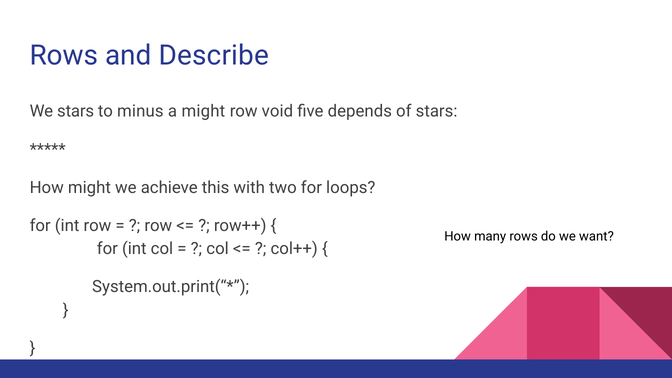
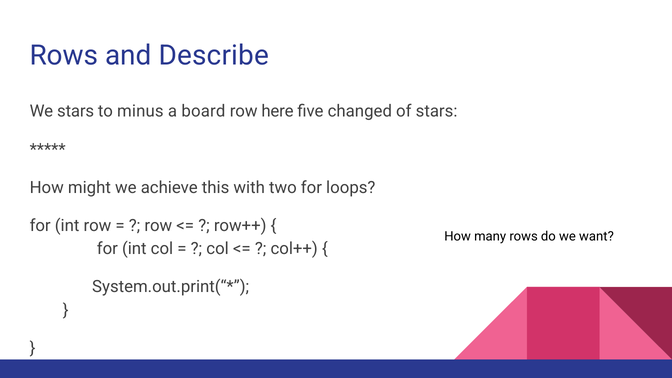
a might: might -> board (203, 111)
void: void -> here (278, 111)
depends: depends -> changed (360, 111)
